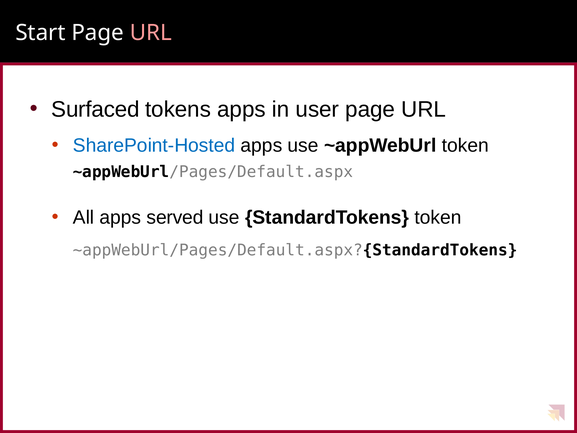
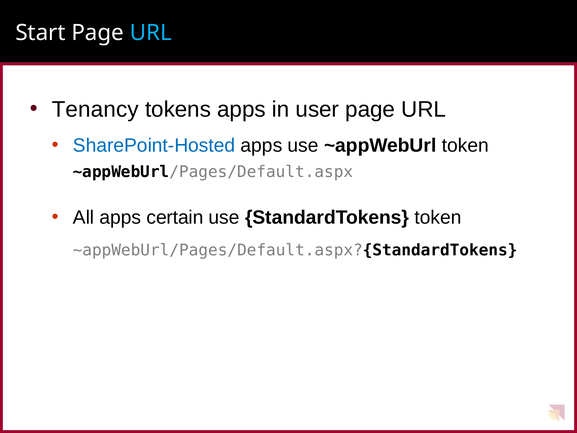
URL colour: pink -> light blue (151, 33)
Surfaced: Surfaced -> Tenancy (95, 109)
served: served -> certain (175, 217)
